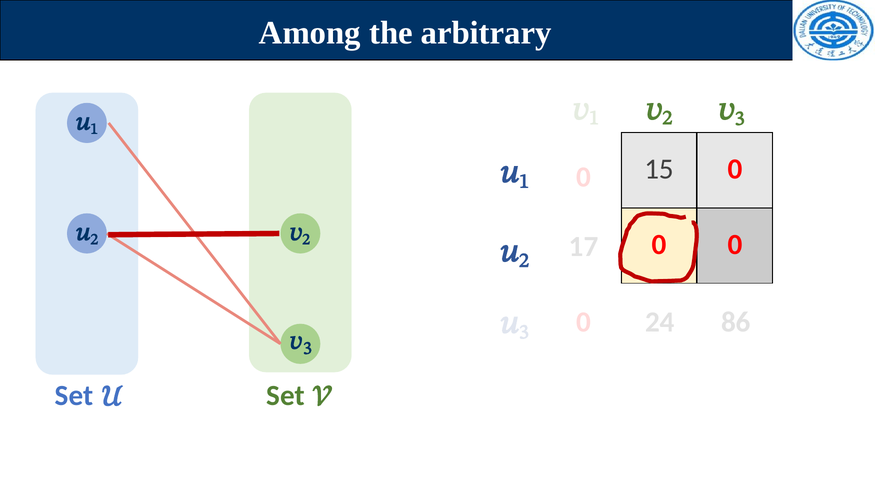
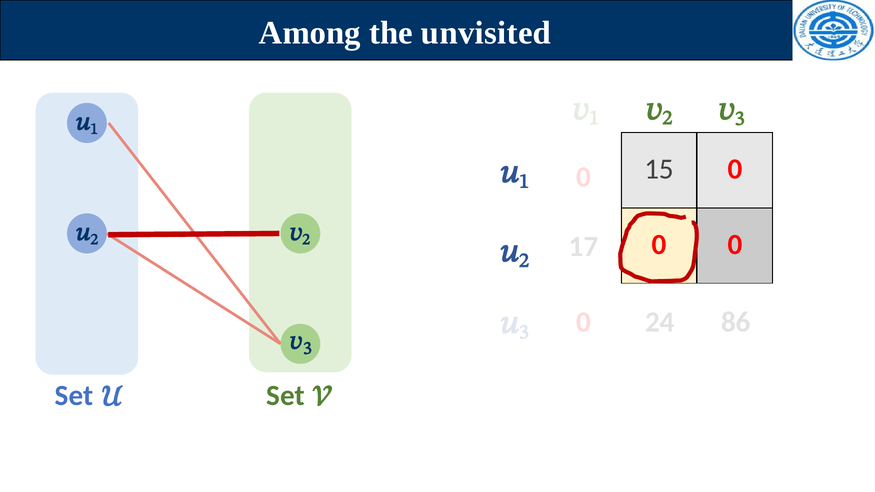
arbitrary: arbitrary -> unvisited (486, 33)
